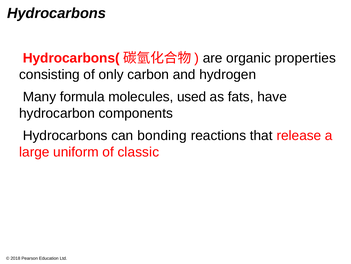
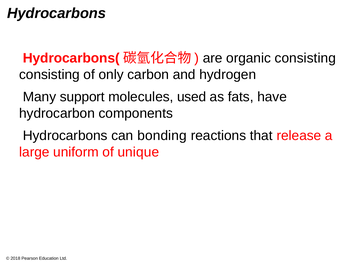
organic properties: properties -> consisting (305, 58)
formula: formula -> support (82, 97)
classic: classic -> unique (138, 152)
